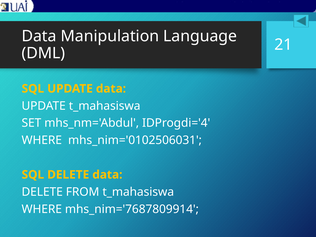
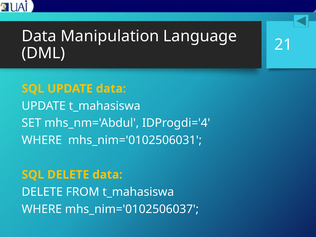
mhs_nim='7687809914: mhs_nim='7687809914 -> mhs_nim='0102506037 (132, 209)
